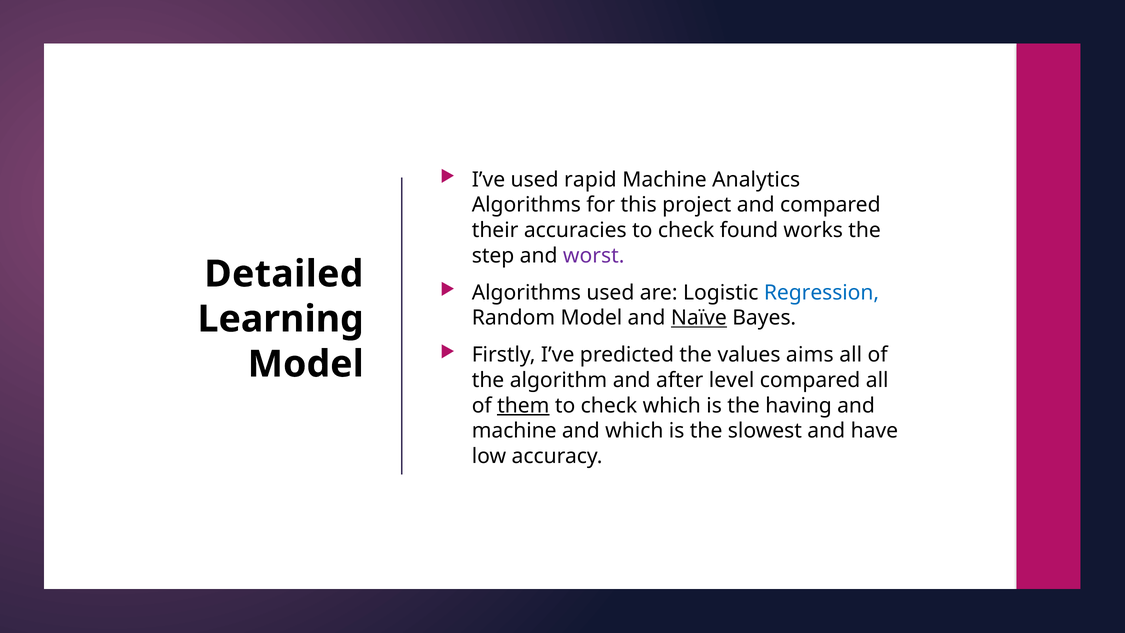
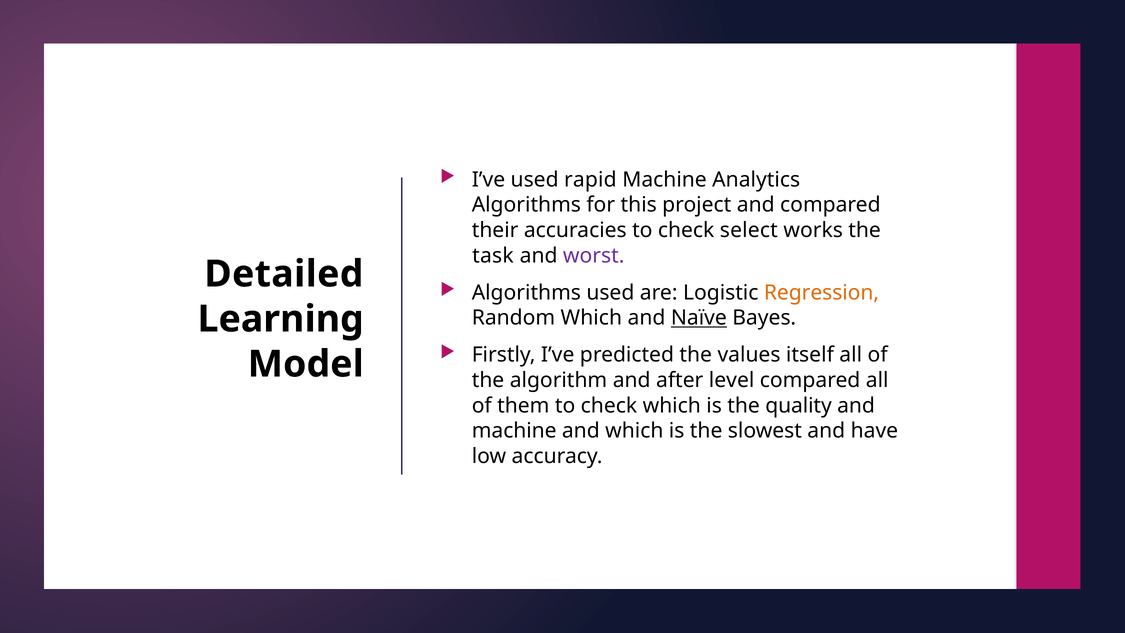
found: found -> select (749, 230)
step: step -> task (493, 256)
Regression colour: blue -> orange (821, 293)
Random Model: Model -> Which (591, 318)
aims: aims -> itself (810, 355)
them underline: present -> none (523, 406)
having: having -> quality (799, 406)
